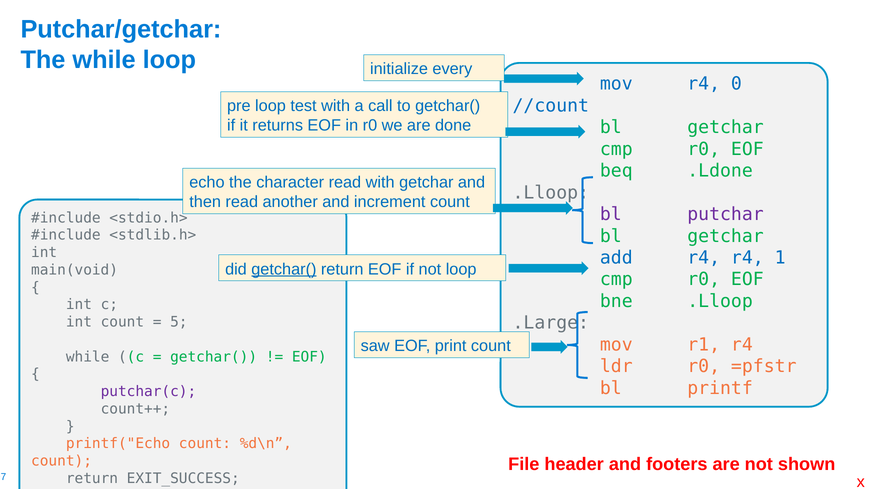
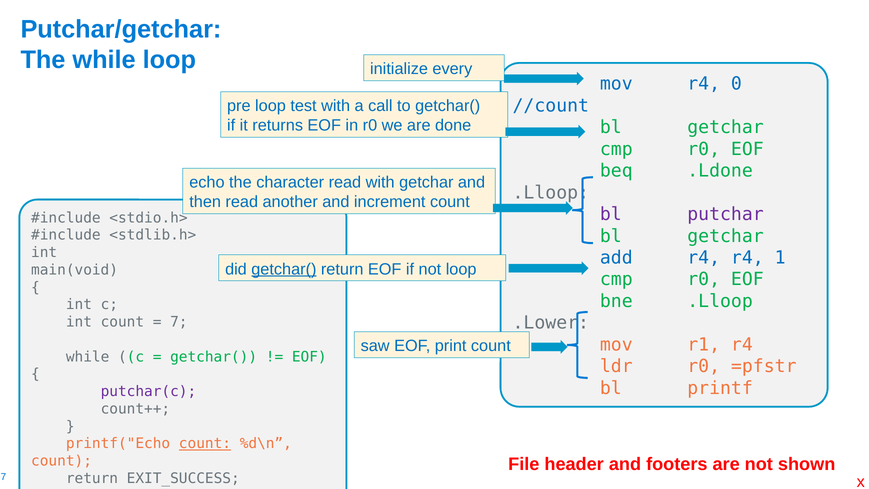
.Large: .Large -> .Lower (551, 323)
5: 5 -> 7 (179, 322)
count underline: none -> present (205, 443)
